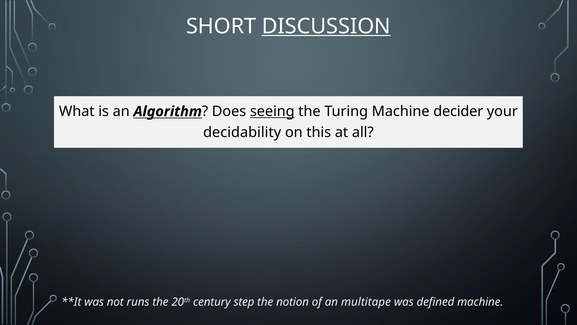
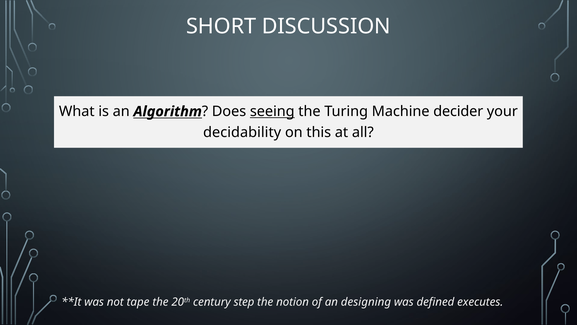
DISCUSSION underline: present -> none (326, 26)
runs: runs -> tape (138, 302)
multitape: multitape -> designing (366, 302)
defined machine: machine -> executes (480, 302)
